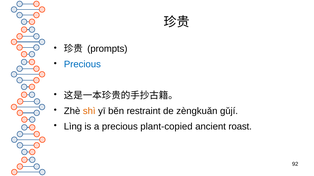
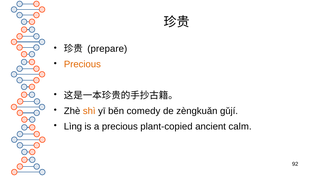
prompts: prompts -> prepare (107, 49)
Precious colour: blue -> orange (82, 65)
restraint: restraint -> comedy (143, 111)
roast: roast -> calm (240, 127)
